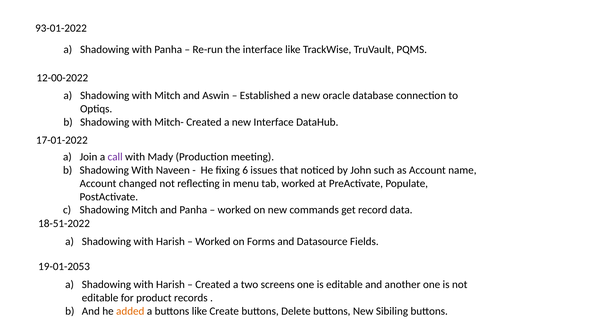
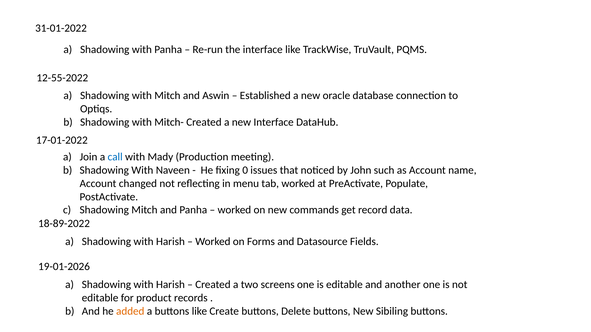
93-01-2022: 93-01-2022 -> 31-01-2022 (61, 28)
12-00-2022: 12-00-2022 -> 12-55-2022 (62, 78)
call colour: purple -> blue (115, 157)
6: 6 -> 0 (245, 170)
18-51-2022: 18-51-2022 -> 18-89-2022 (64, 224)
19-01-2053: 19-01-2053 -> 19-01-2026 (64, 267)
